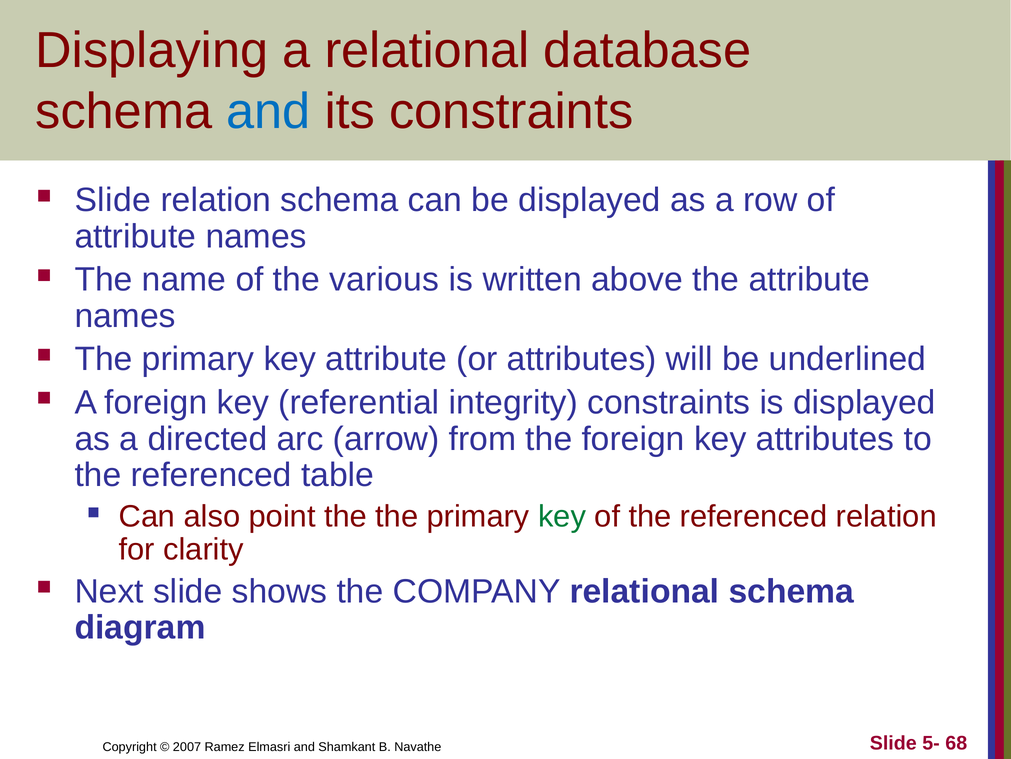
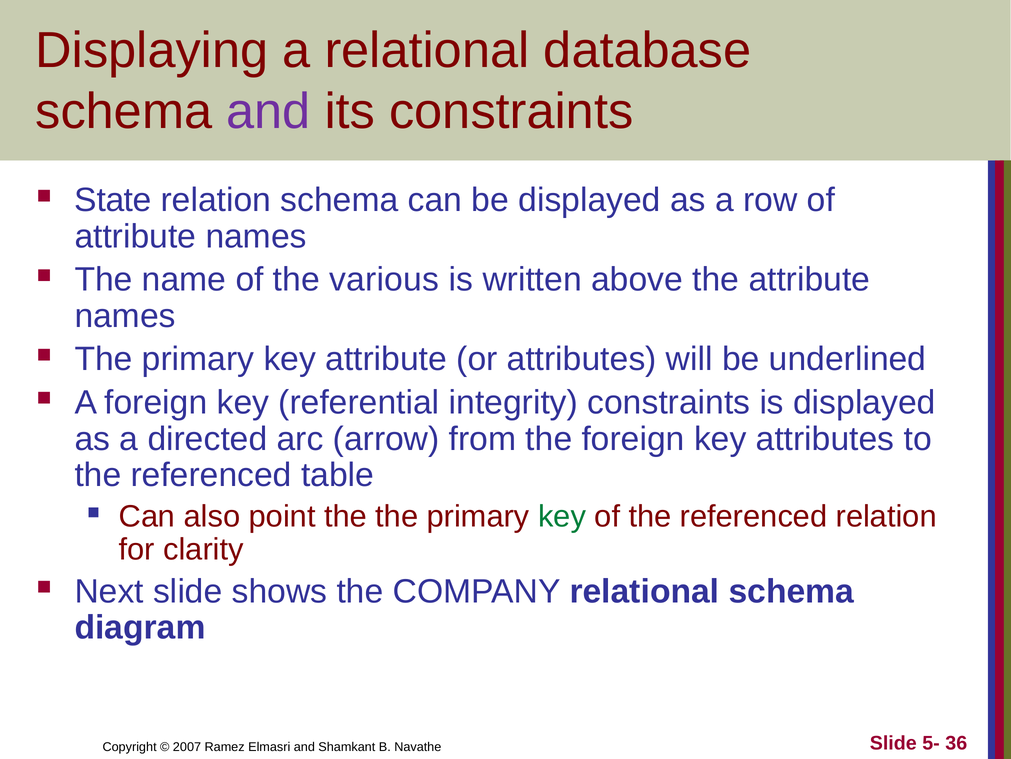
and colour: blue -> purple (268, 111)
Slide: Slide -> State (113, 200)
68: 68 -> 36 (956, 743)
